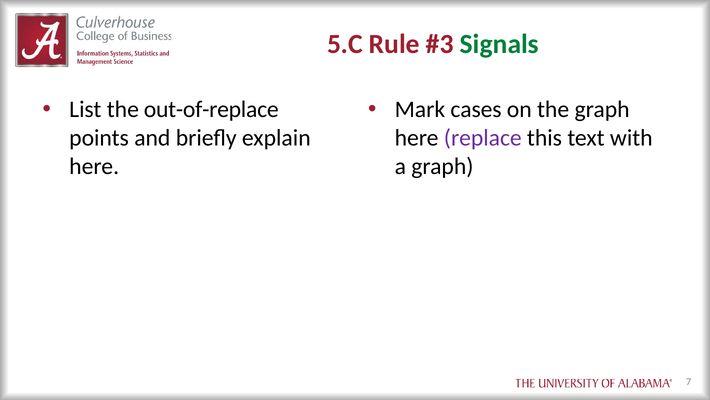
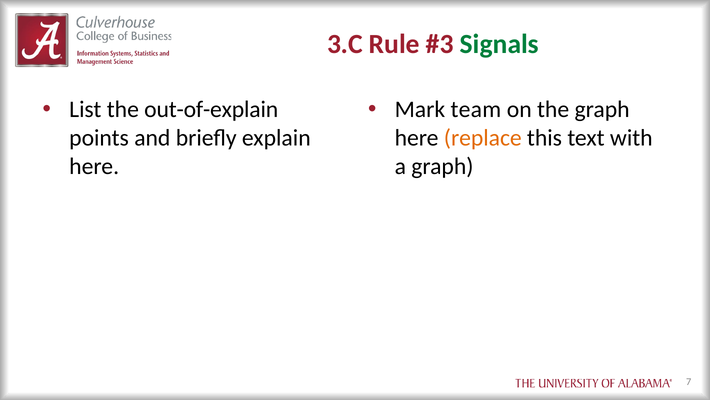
5.C: 5.C -> 3.C (345, 44)
out-of-replace: out-of-replace -> out-of-explain (211, 109)
cases: cases -> team (476, 109)
replace colour: purple -> orange (483, 138)
